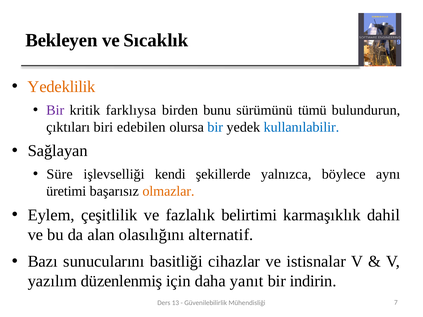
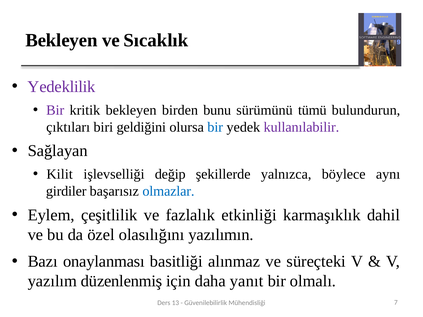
Yedeklilik colour: orange -> purple (62, 87)
kritik farklıysa: farklıysa -> bekleyen (131, 110)
edebilen: edebilen -> geldiğini (141, 127)
kullanılabilir colour: blue -> purple (301, 127)
Süre: Süre -> Kilit (60, 174)
kendi: kendi -> değip (170, 174)
üretimi: üretimi -> girdiler (66, 191)
olmazlar colour: orange -> blue (168, 191)
belirtimi: belirtimi -> etkinliği (249, 215)
alan: alan -> özel (101, 235)
alternatif: alternatif -> yazılımın (221, 235)
sunucularını: sunucularını -> onaylanması (104, 262)
cihazlar: cihazlar -> alınmaz (234, 262)
istisnalar: istisnalar -> süreçteki (316, 262)
indirin: indirin -> olmalı (313, 281)
